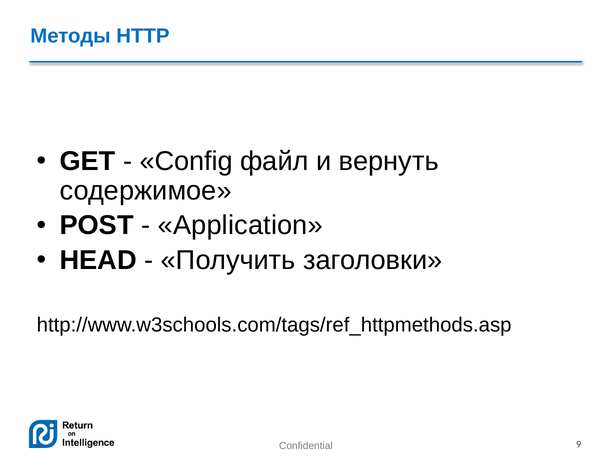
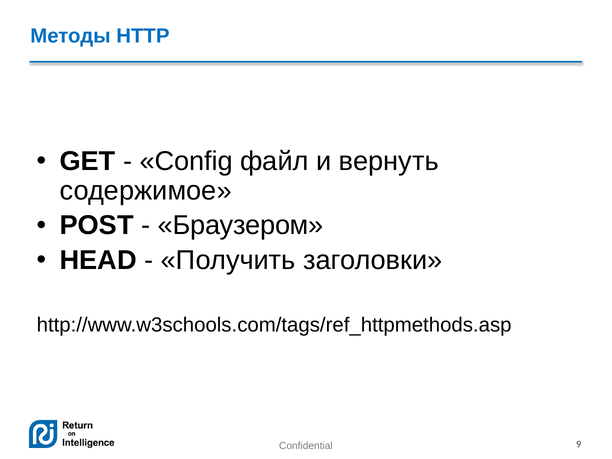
Application: Application -> Браузером (241, 226)
